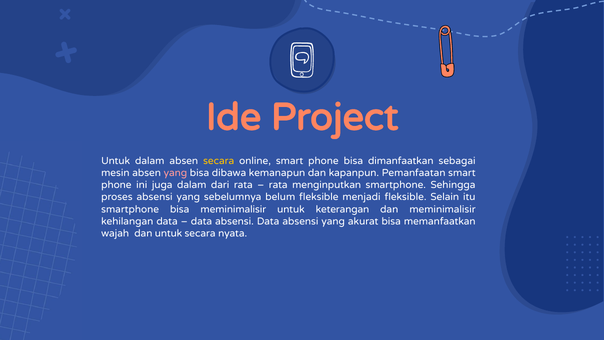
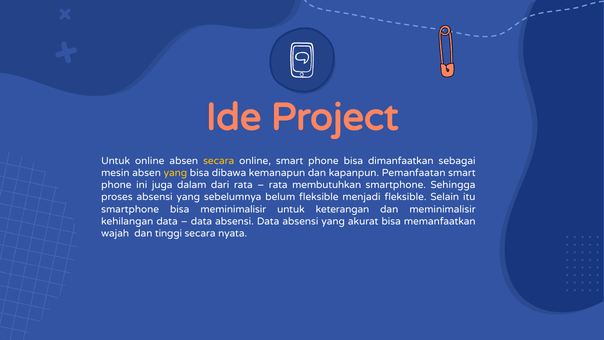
Untuk dalam: dalam -> online (150, 161)
yang colour: pink -> yellow (175, 173)
menginputkan: menginputkan -> membutuhkan (327, 185)
dan untuk: untuk -> tinggi (169, 233)
